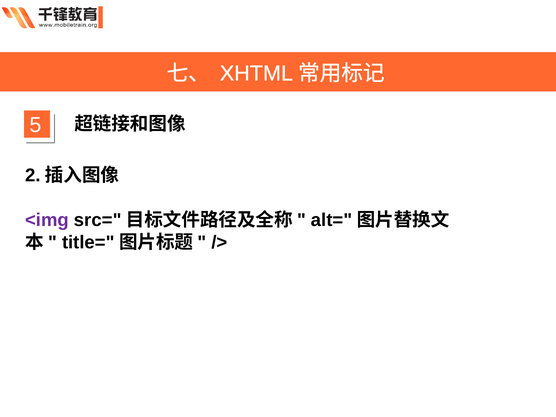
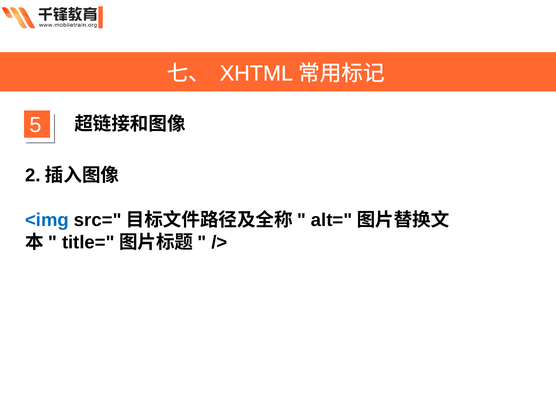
<img colour: purple -> blue (47, 220)
